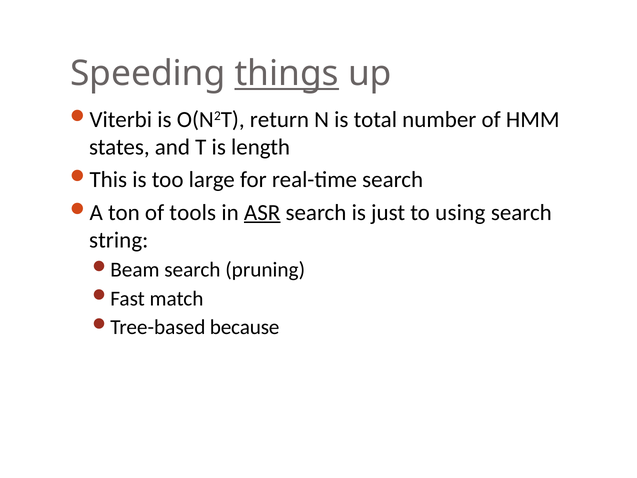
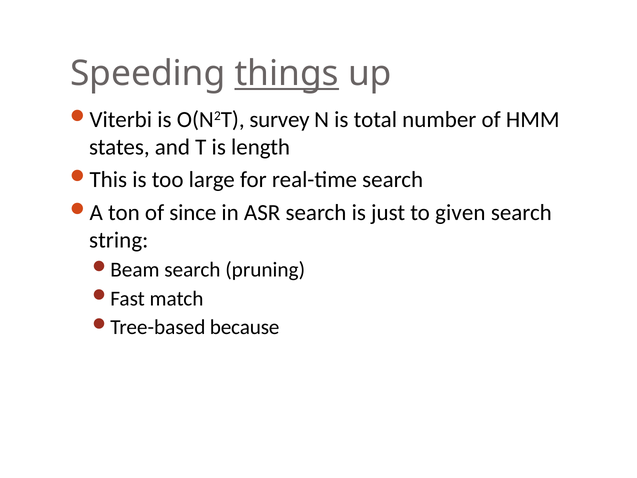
return: return -> survey (280, 119)
tools: tools -> since (193, 212)
ASR underline: present -> none (262, 212)
using: using -> given (460, 212)
